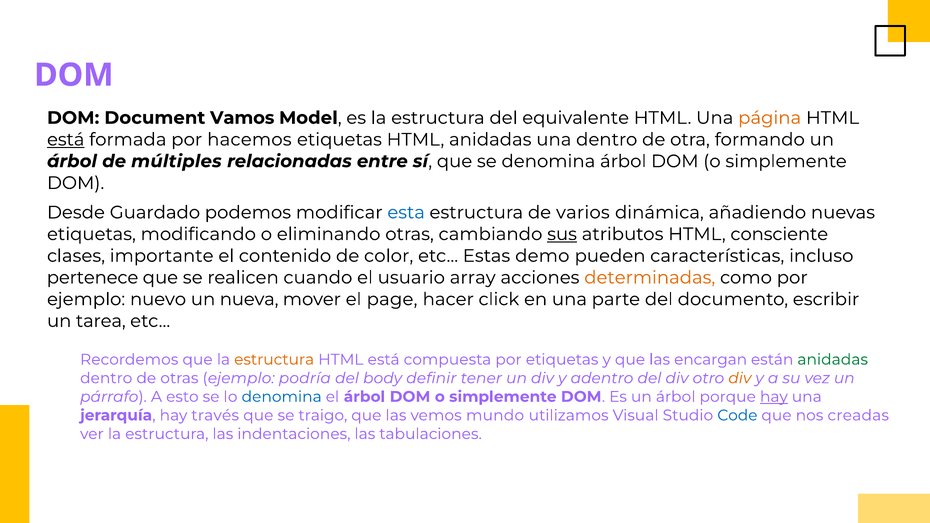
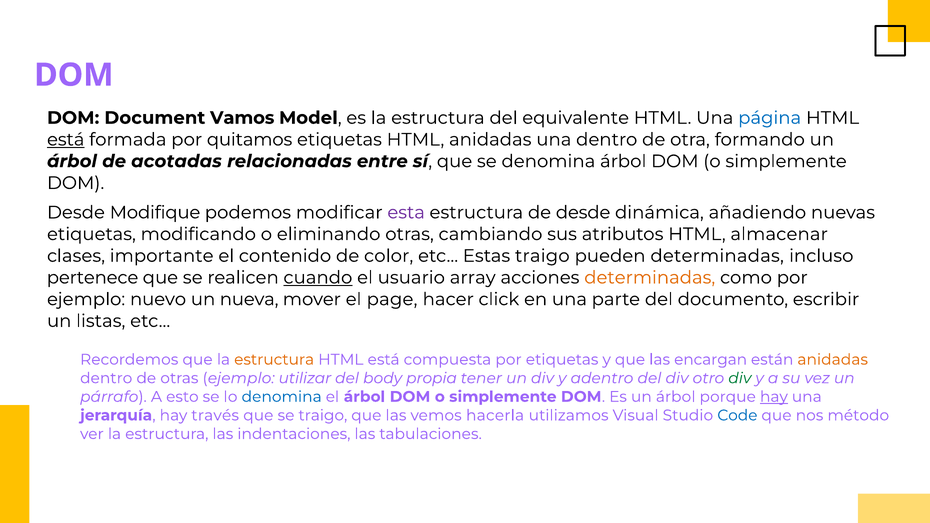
página colour: orange -> blue (770, 118)
hacemos: hacemos -> quitamos (250, 140)
múltiples: múltiples -> acotadas (176, 161)
Guardado: Guardado -> Modifique (155, 213)
esta colour: blue -> purple (406, 213)
de varios: varios -> desde (583, 213)
sus underline: present -> none (562, 234)
consciente: consciente -> almacenar (779, 234)
Estas demo: demo -> traigo (542, 256)
pueden características: características -> determinadas (717, 256)
cuando underline: none -> present (318, 278)
tarea: tarea -> listas (101, 321)
anidadas colour: green -> orange (833, 360)
podría: podría -> utilizar (305, 378)
definir: definir -> propia (431, 378)
div colour: orange -> green (740, 378)
mundo: mundo -> hacerla (495, 415)
creadas: creadas -> método (858, 415)
